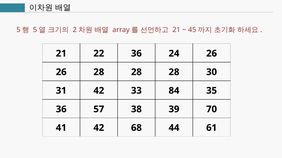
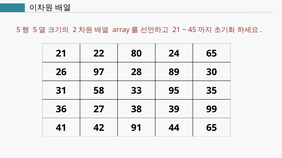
22 36: 36 -> 80 (136, 54)
24 26: 26 -> 65 (212, 54)
26 28: 28 -> 97 (99, 72)
28: 28 -> 89 (174, 72)
31 42: 42 -> 58 (99, 91)
84: 84 -> 95 (174, 91)
57: 57 -> 27 (99, 110)
70: 70 -> 99 (212, 110)
68: 68 -> 91 (136, 128)
44 61: 61 -> 65 (212, 128)
